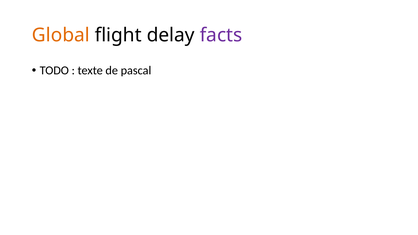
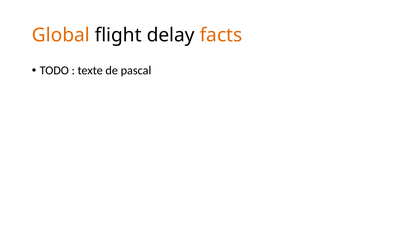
facts colour: purple -> orange (221, 35)
